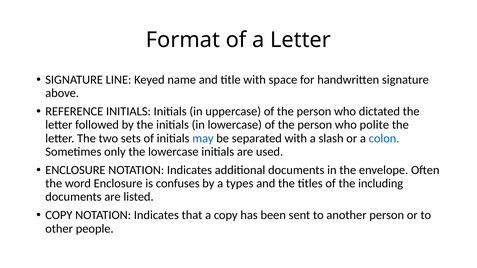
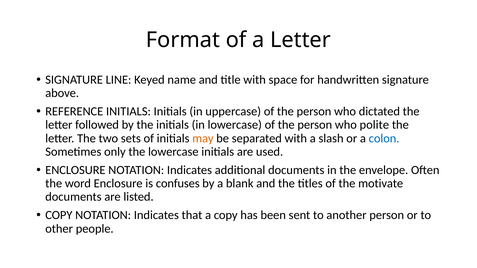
may colour: blue -> orange (203, 138)
types: types -> blank (240, 184)
including: including -> motivate (381, 184)
